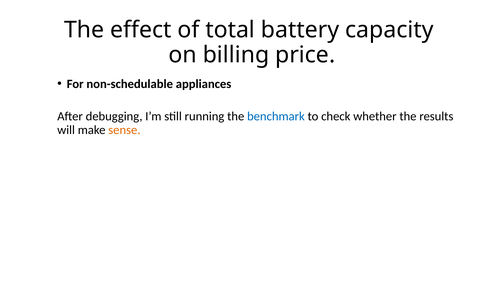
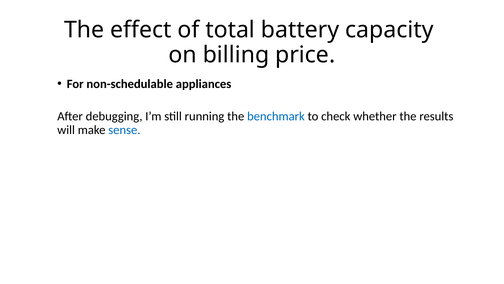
sense colour: orange -> blue (124, 130)
